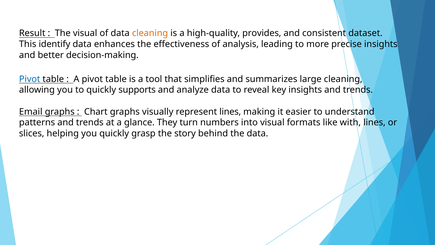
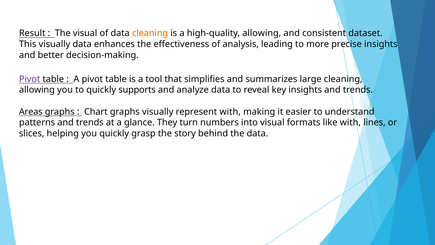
high-quality provides: provides -> allowing (262, 33)
This identify: identify -> visually (54, 44)
Pivot colour: blue -> purple (30, 79)
Email: Email -> Areas (31, 112)
represent lines: lines -> with (230, 112)
